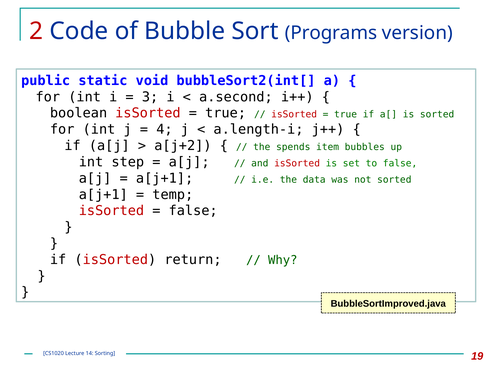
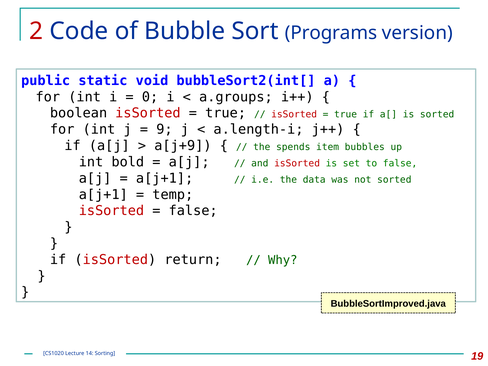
3: 3 -> 0 (150, 97)
a.second: a.second -> a.groups (236, 97)
4: 4 -> 9 (164, 129)
a[j+2: a[j+2 -> a[j+9 (183, 146)
step: step -> bold (128, 162)
